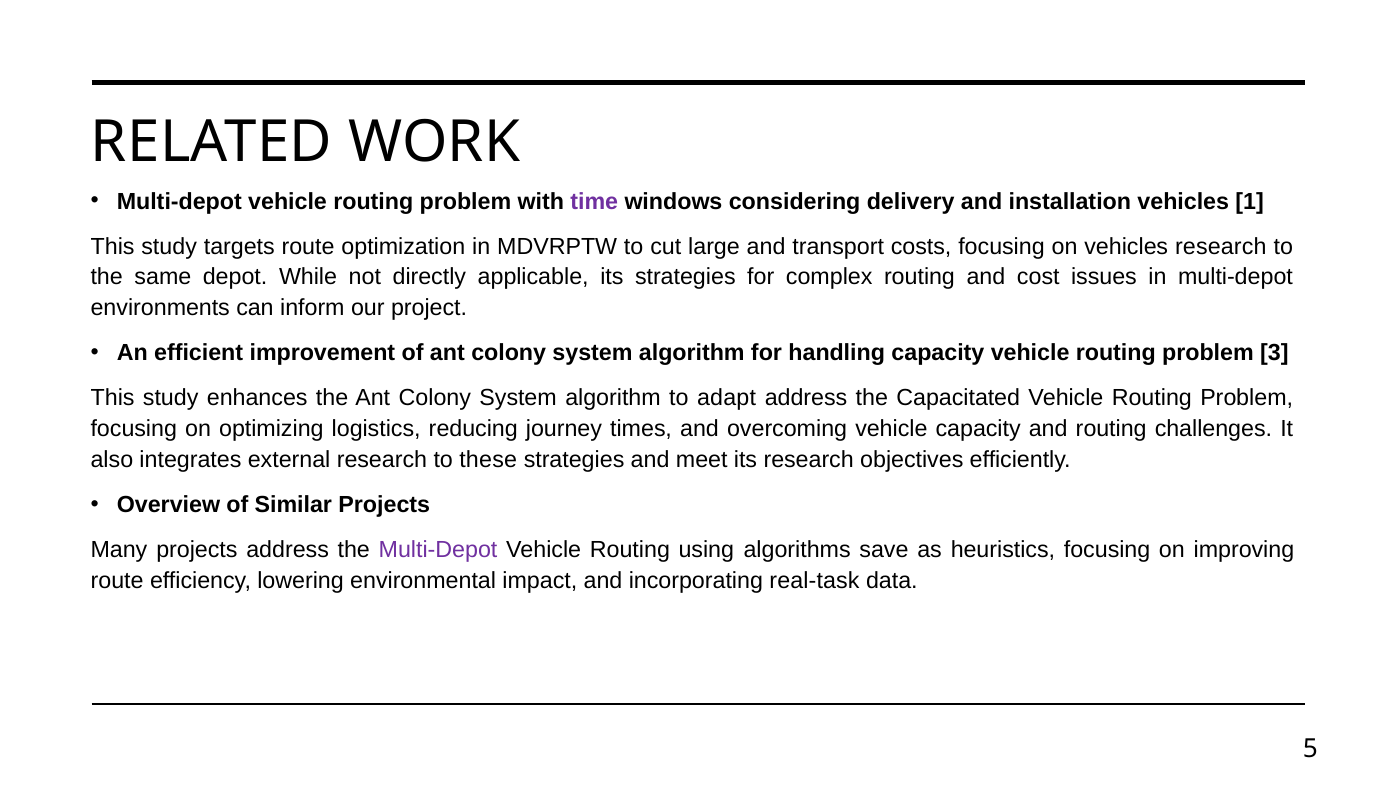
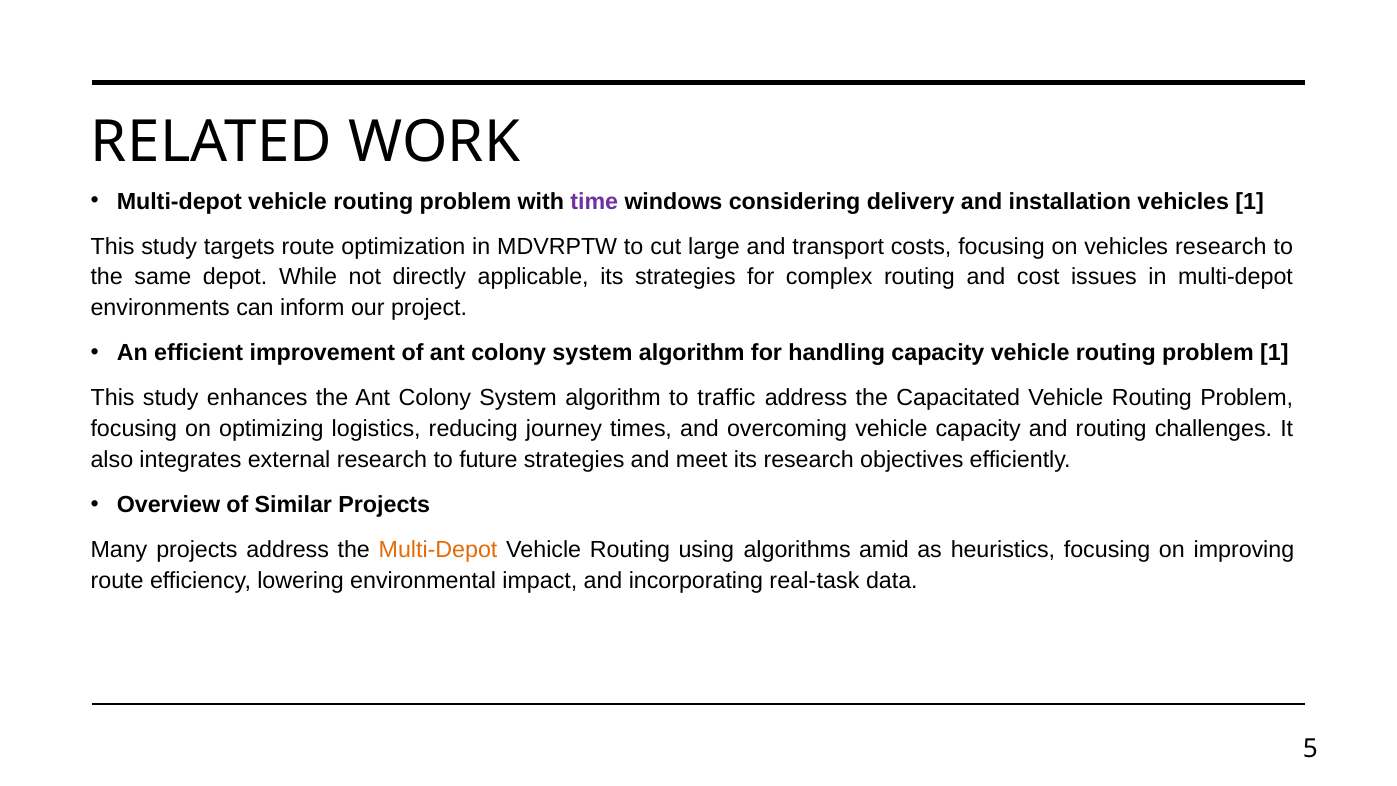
problem 3: 3 -> 1 (1274, 353)
adapt: adapt -> traffic (727, 398)
these: these -> future (488, 460)
Multi-Depot colour: purple -> orange (438, 550)
save: save -> amid (884, 550)
